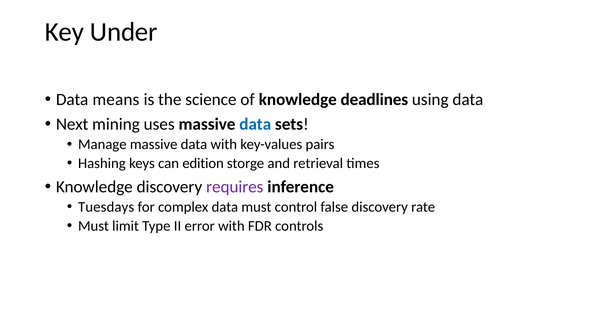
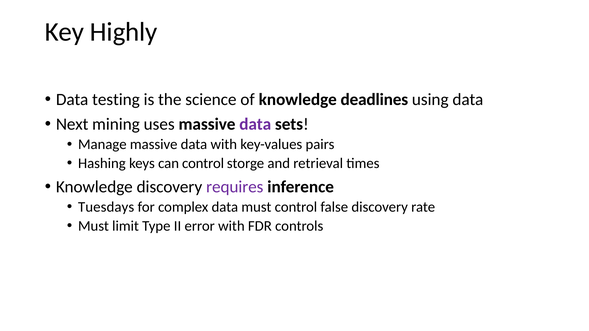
Under: Under -> Highly (124, 32)
means: means -> testing (116, 100)
data colour: blue -> purple (255, 124)
can edition: edition -> control (203, 164)
